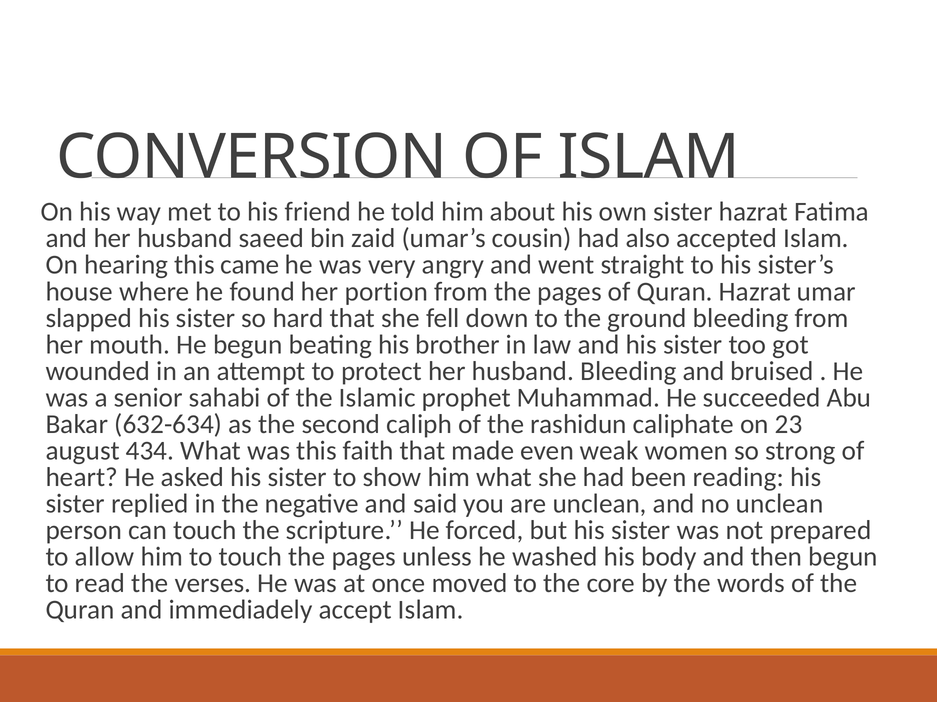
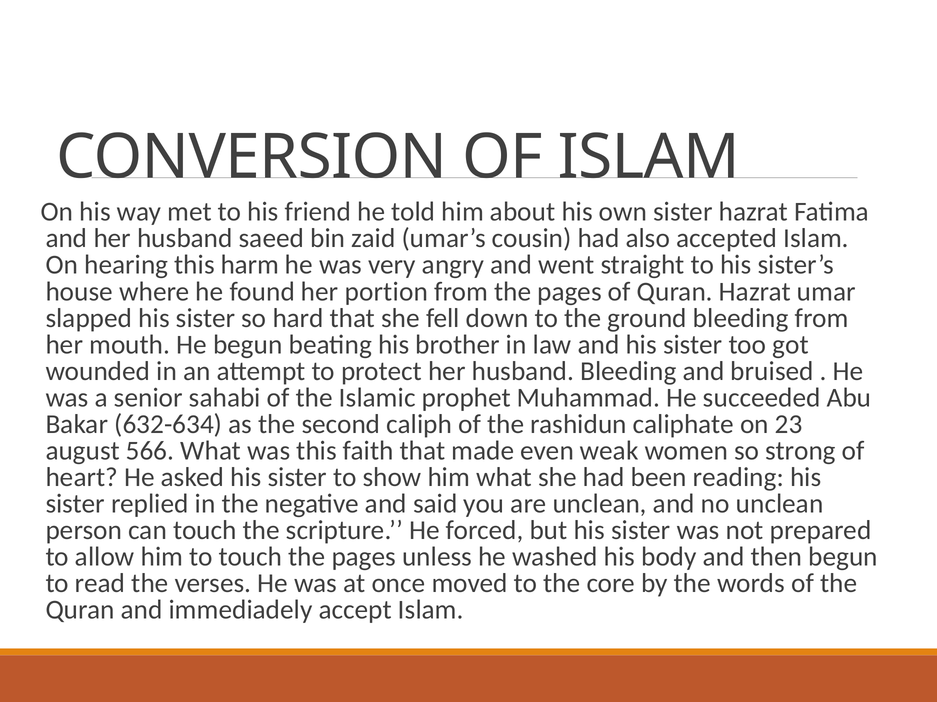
came: came -> harm (250, 265)
434: 434 -> 566 (150, 451)
